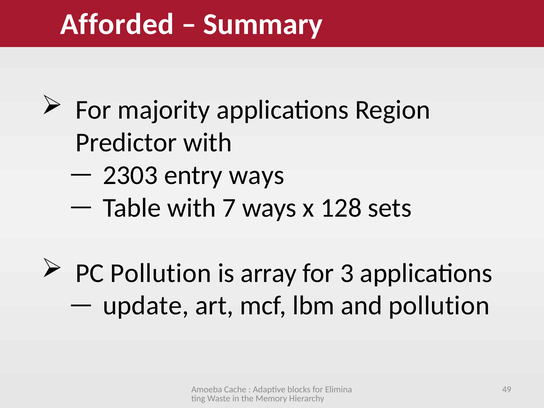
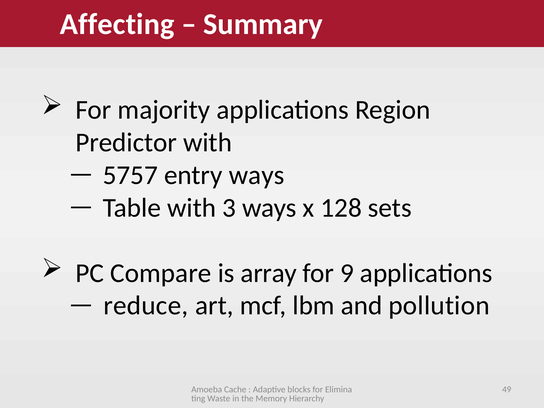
Afforded: Afforded -> Affecting (117, 24)
2303: 2303 -> 5757 (130, 175)
7: 7 -> 3 (229, 208)
PC Pollution: Pollution -> Compare (161, 273)
3: 3 -> 9 (347, 273)
update: update -> reduce (146, 306)
